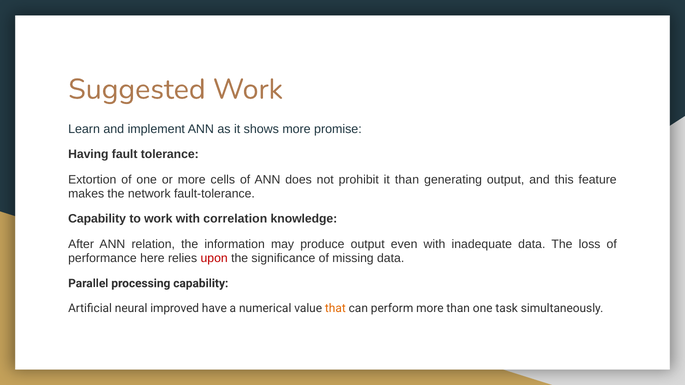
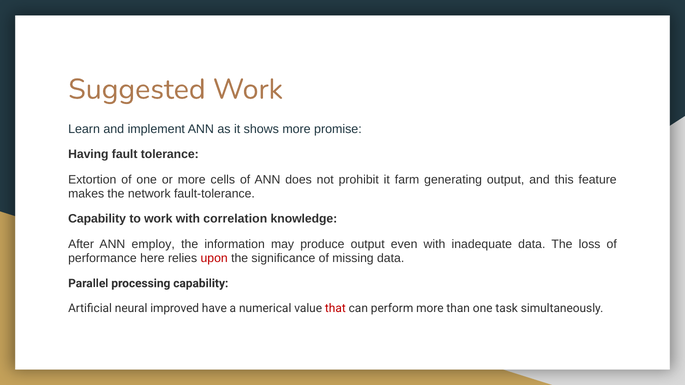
it than: than -> farm (407, 180)
relation: relation -> employ (153, 244)
that colour: orange -> red (335, 309)
